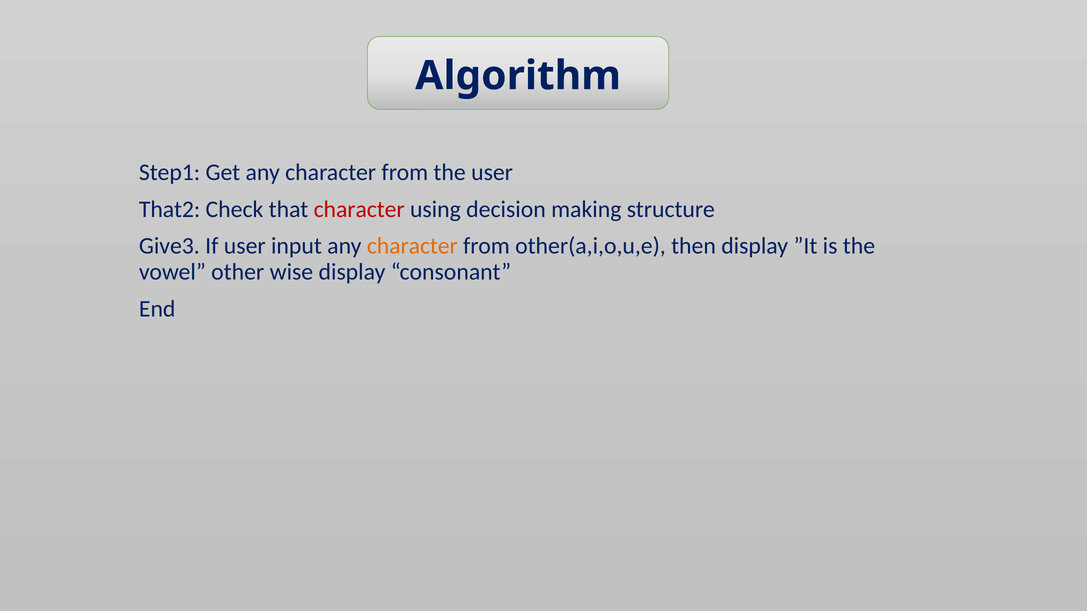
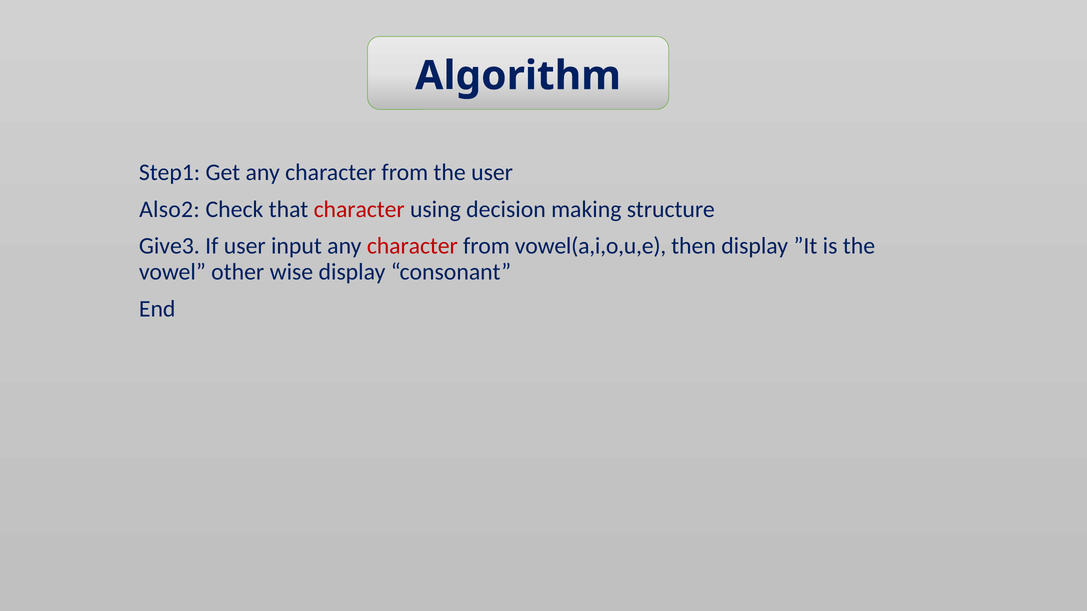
That2: That2 -> Also2 (169, 209)
character colour: orange -> red (412, 246)
other(a,i,o,u,e: other(a,i,o,u,e -> vowel(a,i,o,u,e (591, 246)
